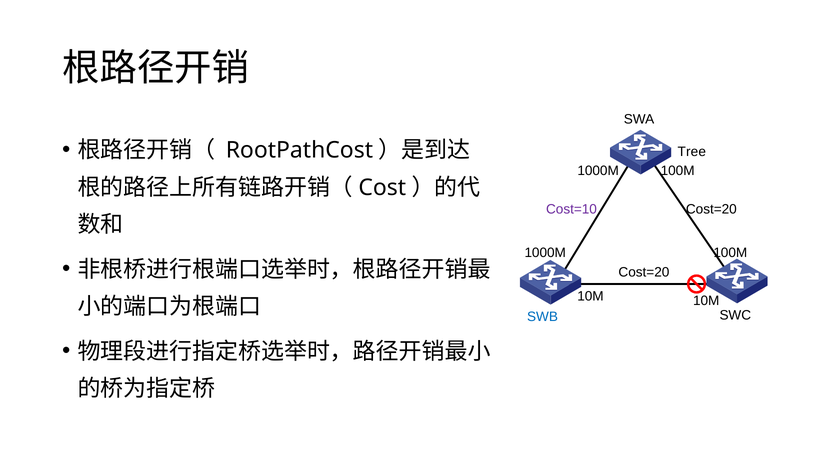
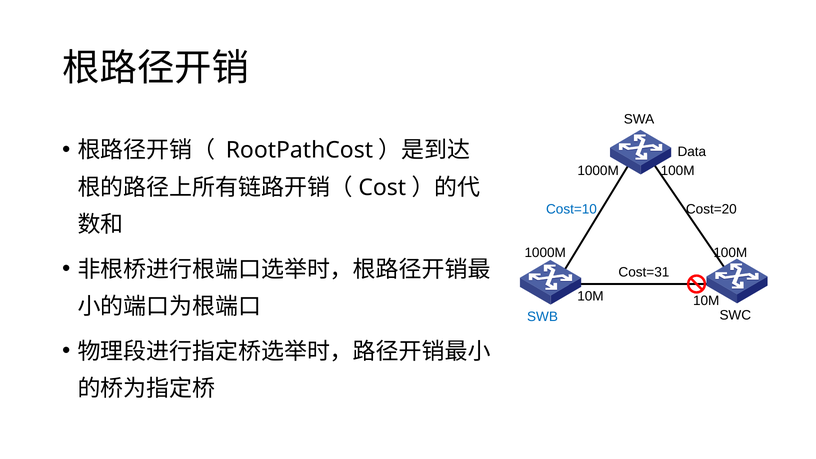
Tree: Tree -> Data (692, 152)
Cost=10 colour: purple -> blue (571, 209)
Cost=20: Cost=20 -> Cost=31 (644, 272)
